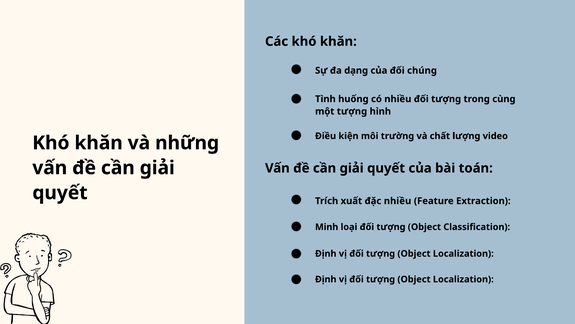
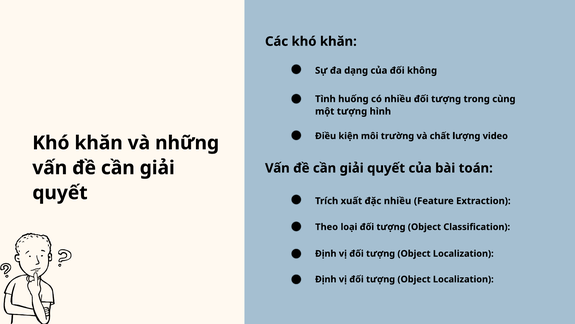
chúng: chúng -> không (422, 70)
Minh: Minh -> Theo (327, 227)
